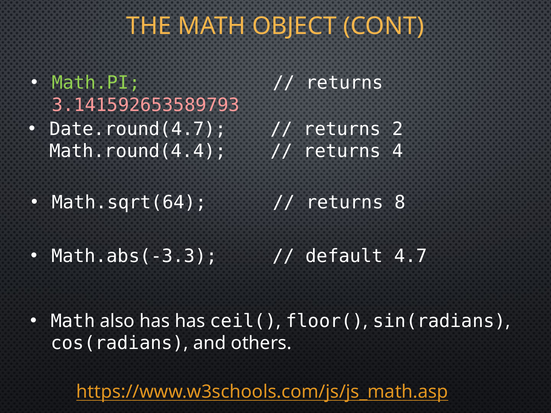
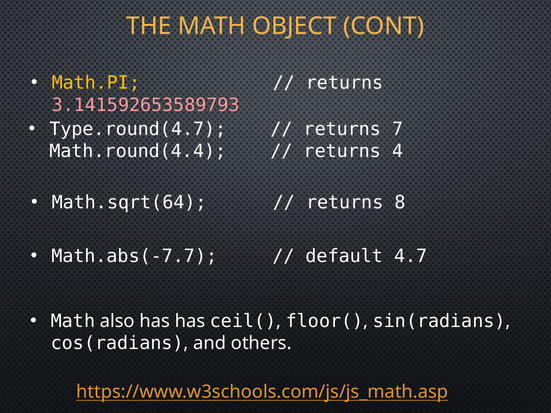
Math.PI colour: light green -> yellow (96, 83)
Date.round(4.7: Date.round(4.7 -> Type.round(4.7 (138, 129)
2: 2 -> 7 (398, 129)
Math.abs(-3.3: Math.abs(-3.3 -> Math.abs(-7.7 (134, 256)
